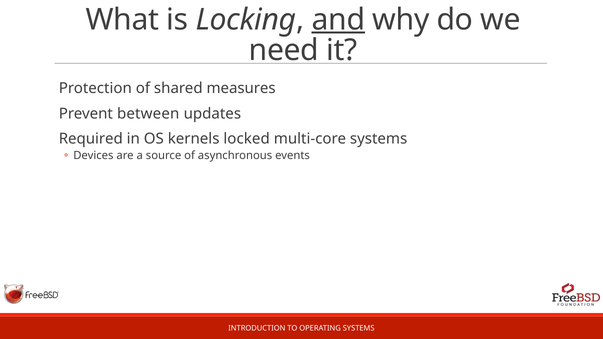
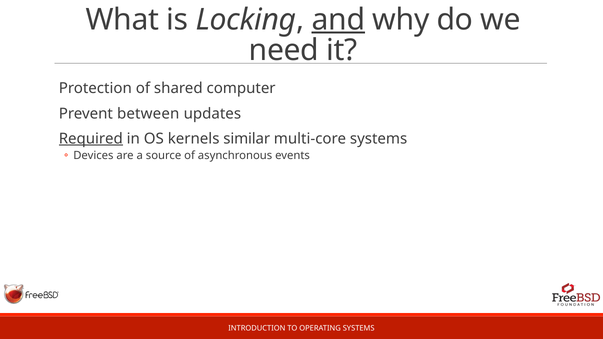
measures: measures -> computer (241, 89)
Required underline: none -> present (91, 139)
locked: locked -> similar (247, 139)
